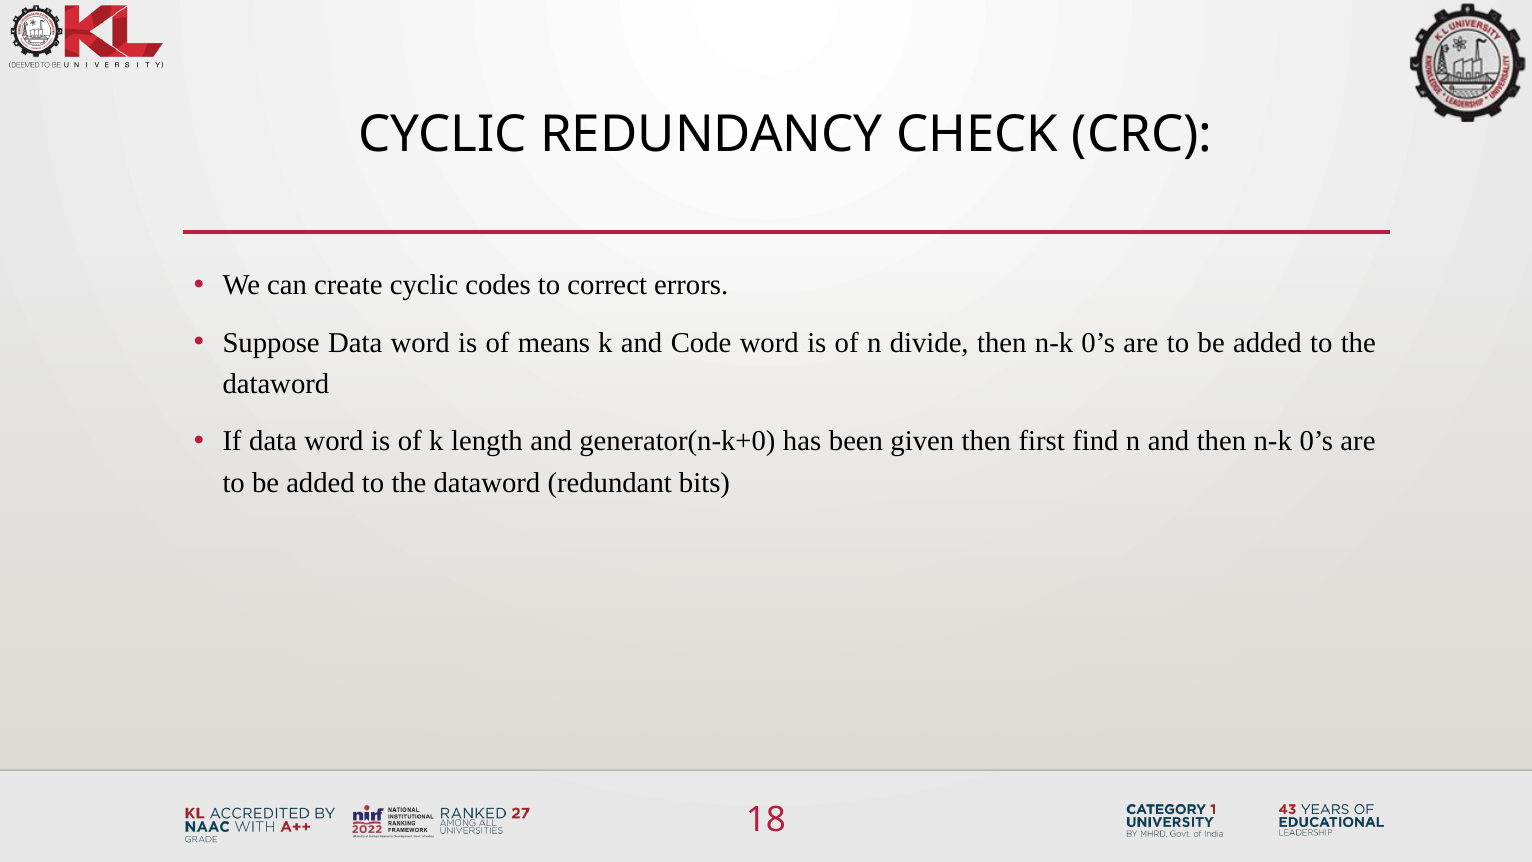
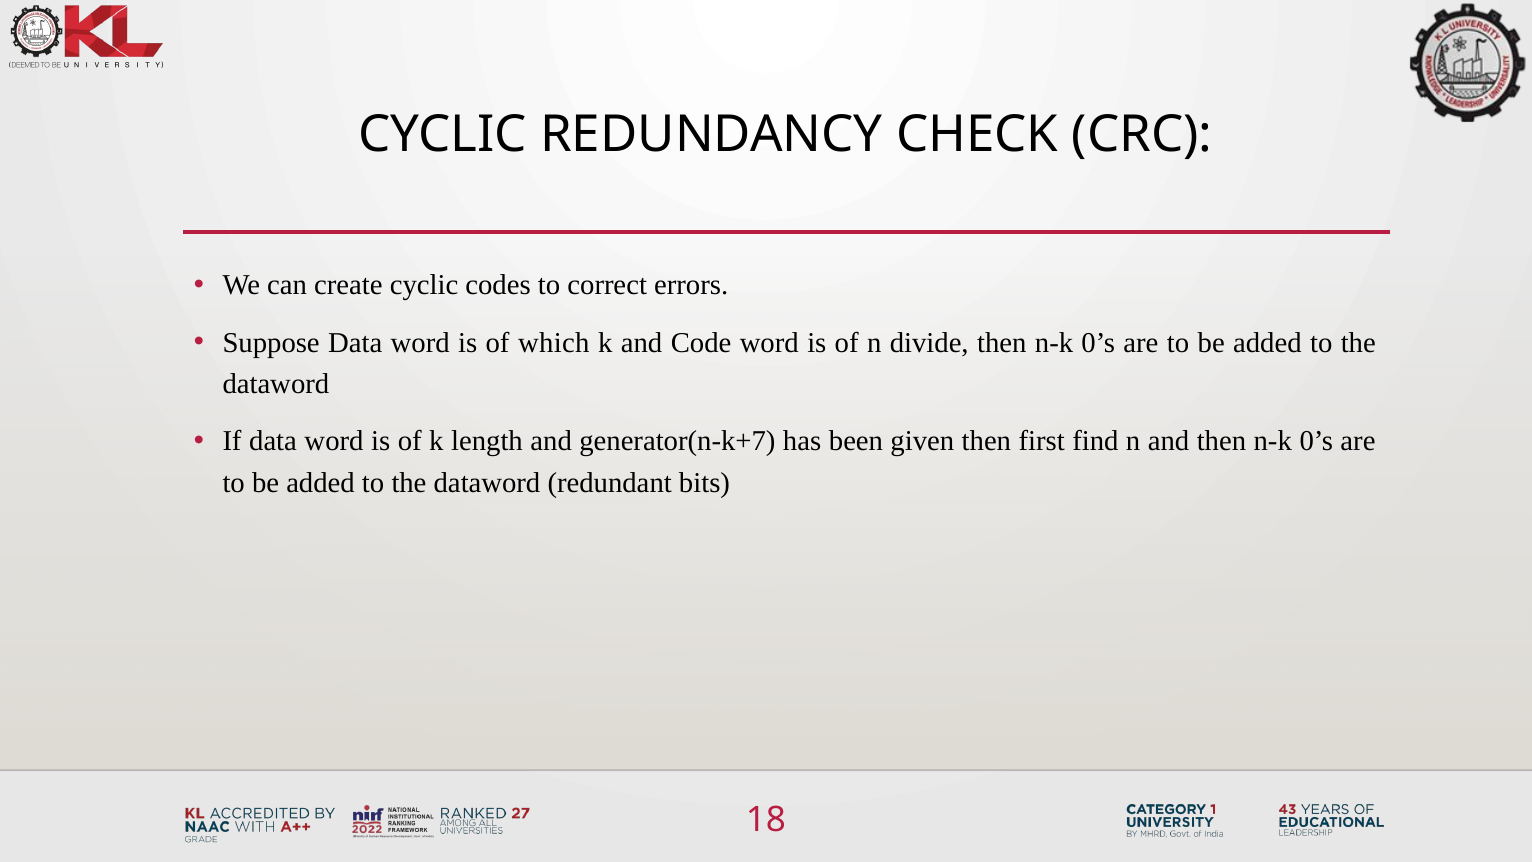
means: means -> which (554, 342)
generator(n-k+0: generator(n-k+0 -> generator(n-k+7 (677, 441)
